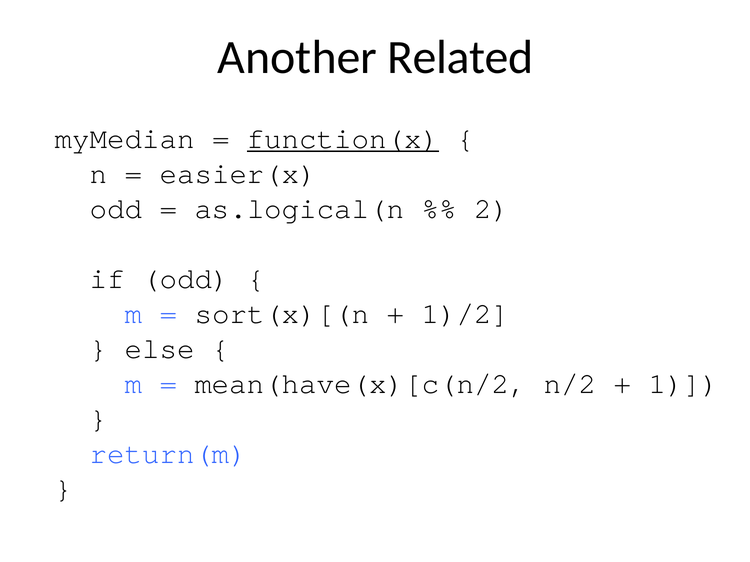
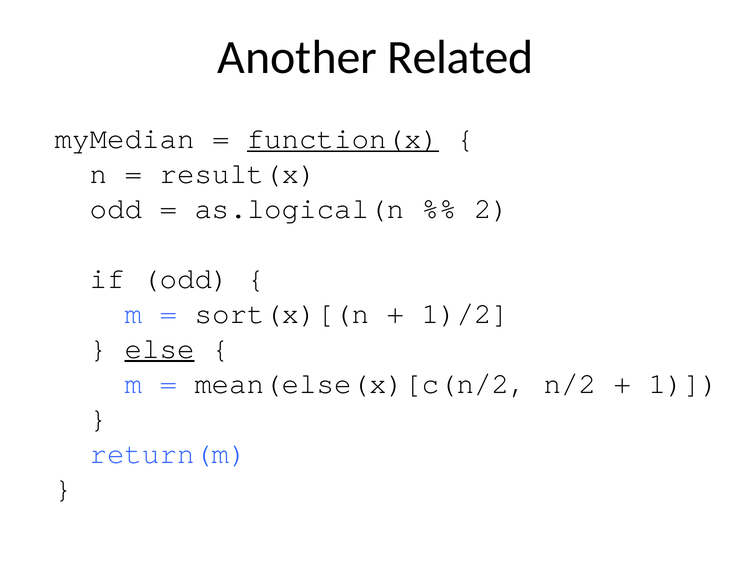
easier(x: easier(x -> result(x (238, 174)
else underline: none -> present (160, 349)
mean(have(x)[c(n/2: mean(have(x)[c(n/2 -> mean(else(x)[c(n/2 (361, 384)
